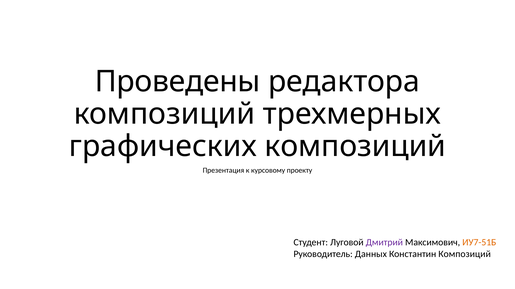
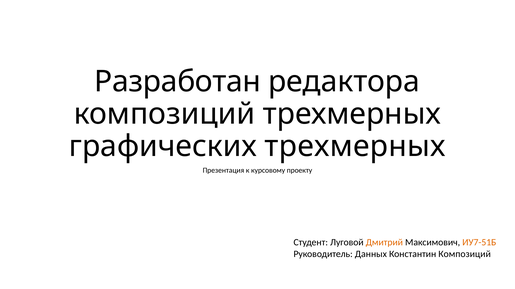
Проведены: Проведены -> Разработан (178, 82)
графических композиций: композиций -> трехмерных (355, 147)
Дмитрий colour: purple -> orange (384, 243)
